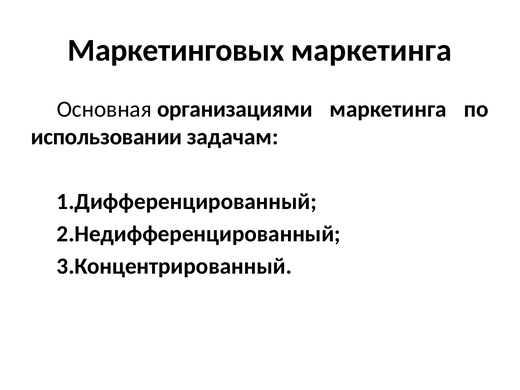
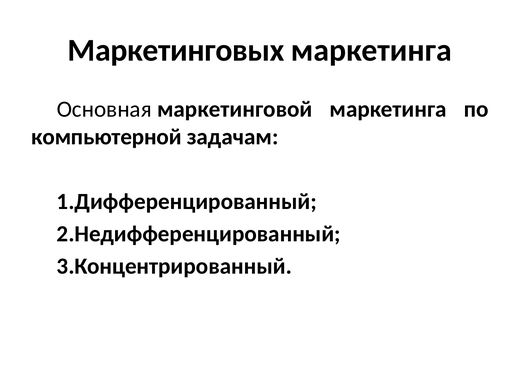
организациями: организациями -> маркетинговой (235, 109)
использовании: использовании -> компьютерной (106, 137)
